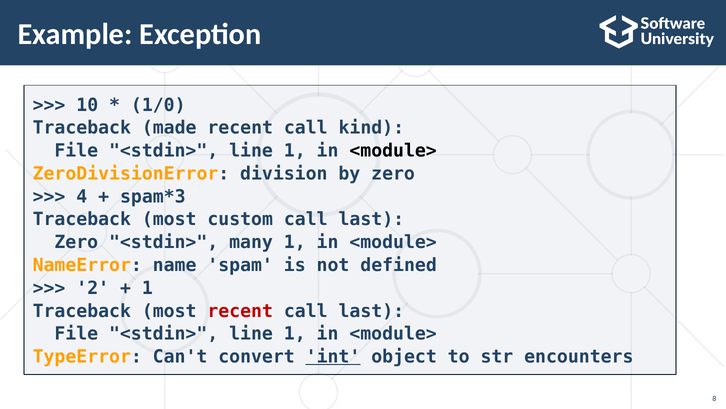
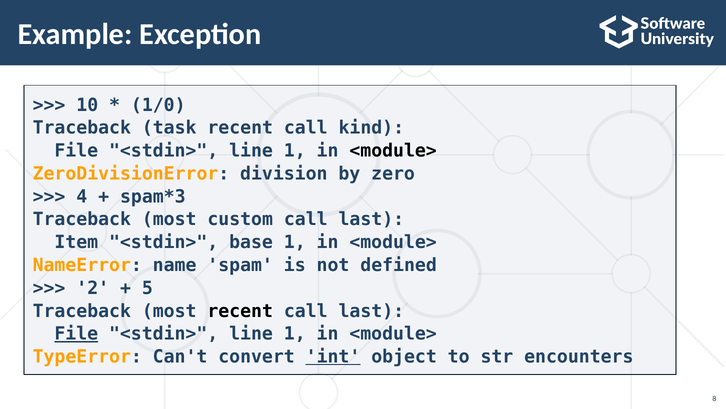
made: made -> task (169, 128)
Zero: Zero -> Item (76, 242)
many: many -> base (251, 242)
1: 1 -> 5 (147, 288)
recent colour: red -> black (240, 311)
File underline: none -> present (76, 333)
